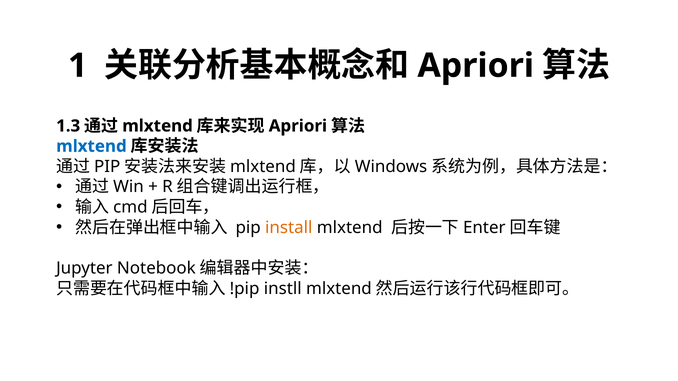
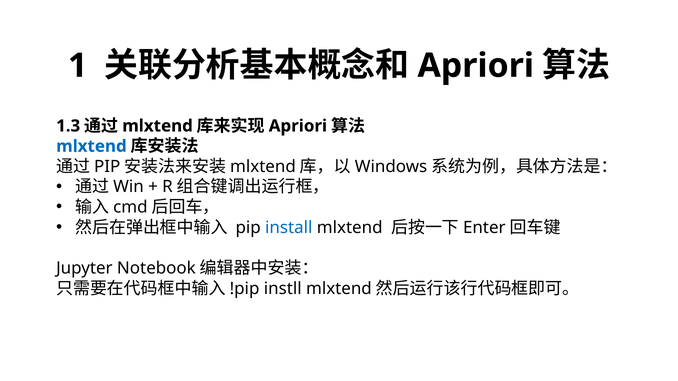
install colour: orange -> blue (289, 228)
